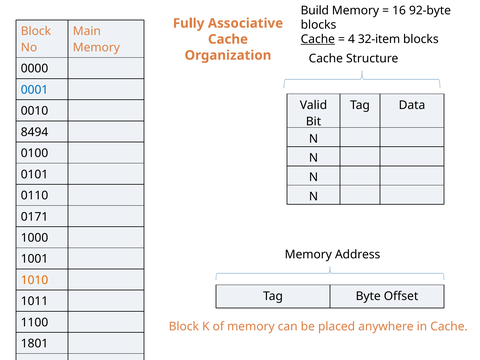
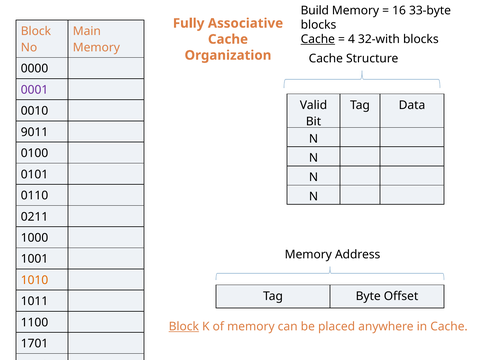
92-byte: 92-byte -> 33-byte (430, 10)
32-item: 32-item -> 32-with (379, 39)
0001 colour: blue -> purple (35, 90)
8494: 8494 -> 9011 (35, 132)
0171: 0171 -> 0211 (35, 217)
Block underline: none -> present (184, 326)
1801: 1801 -> 1701 (35, 344)
